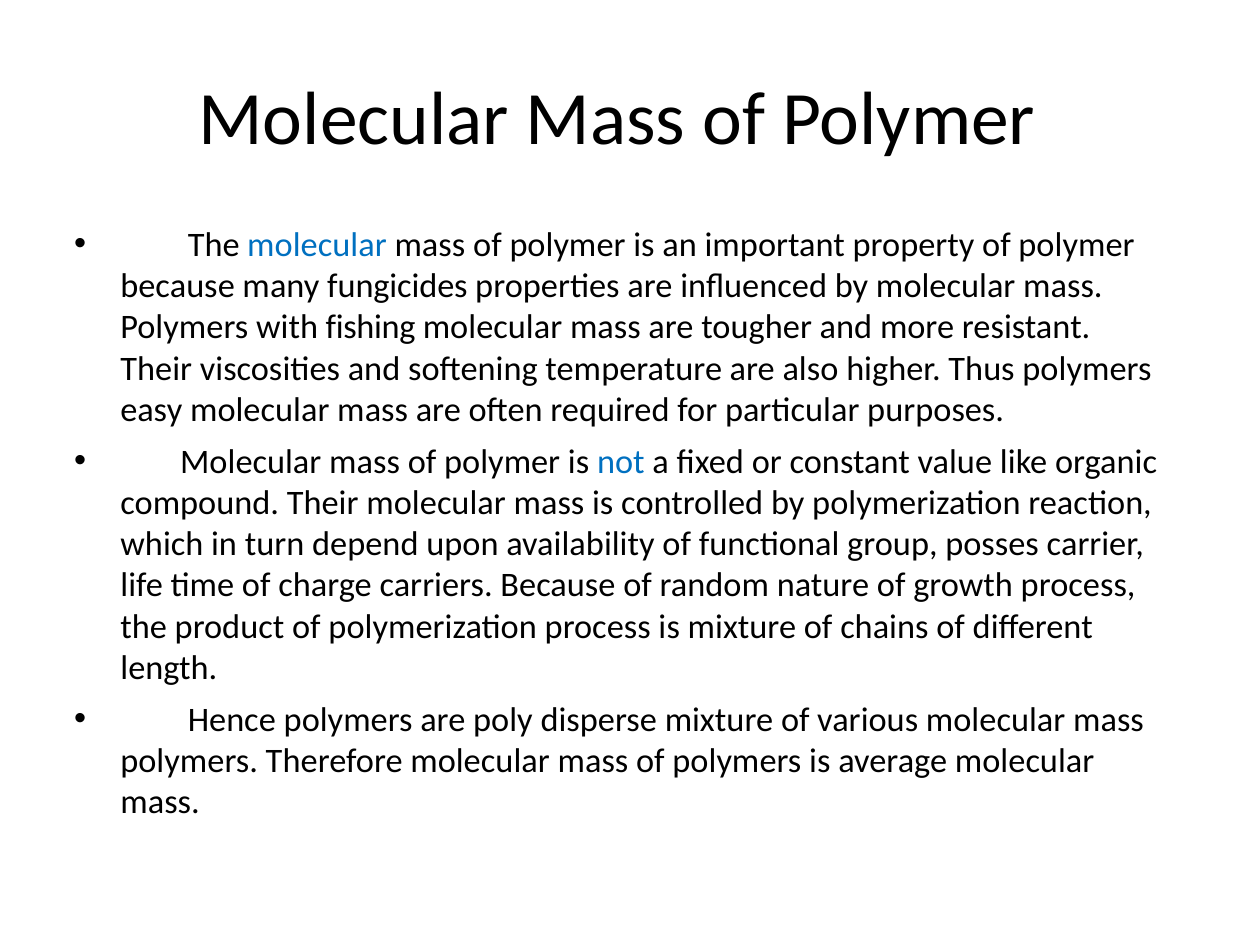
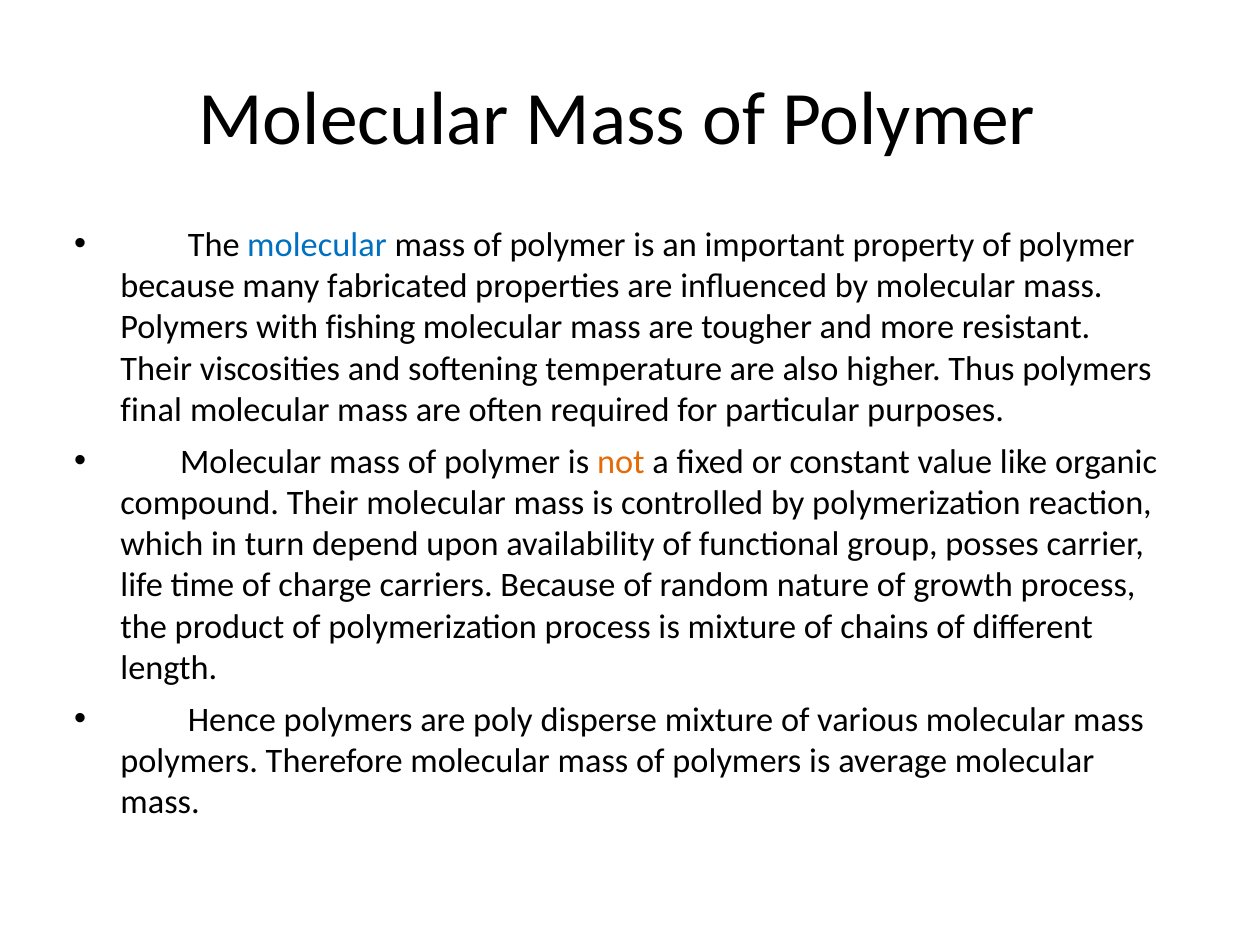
fungicides: fungicides -> fabricated (397, 286)
easy: easy -> final (151, 410)
not colour: blue -> orange (621, 462)
